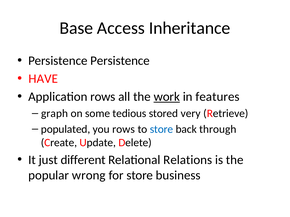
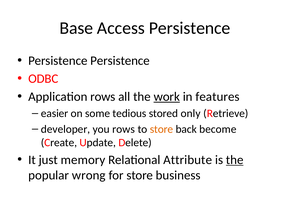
Access Inheritance: Inheritance -> Persistence (190, 28)
HAVE: HAVE -> ODBC (43, 79)
graph: graph -> easier (55, 114)
very: very -> only (191, 114)
populated: populated -> developer (66, 129)
store colour: blue -> orange (162, 129)
through: through -> become (218, 129)
different: different -> memory (83, 160)
Relations: Relations -> Attribute (188, 160)
the underline: none -> present (235, 160)
